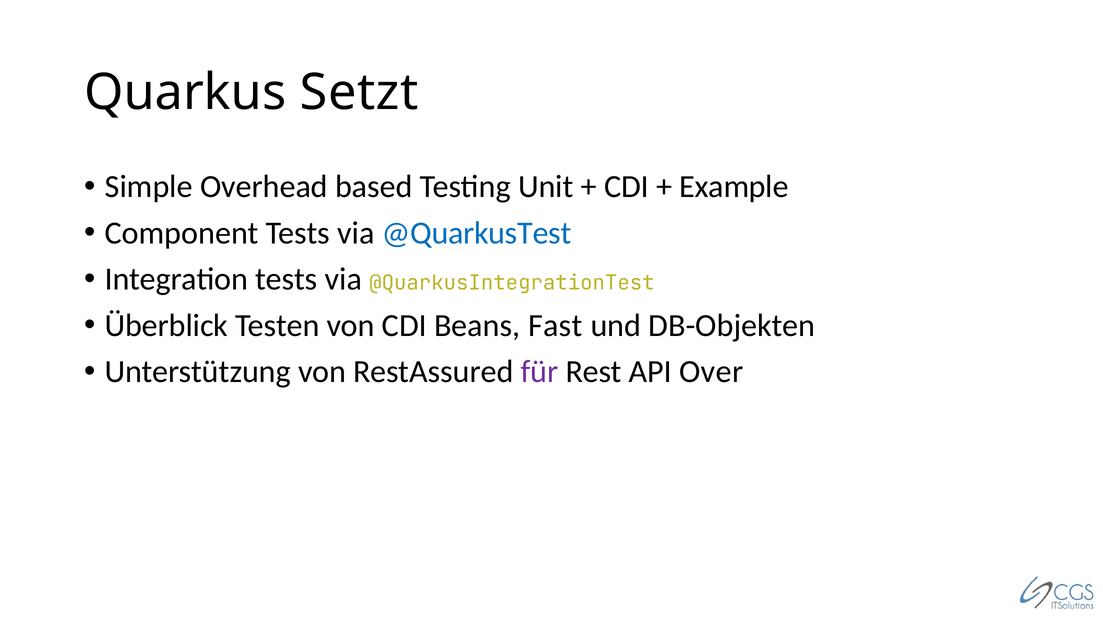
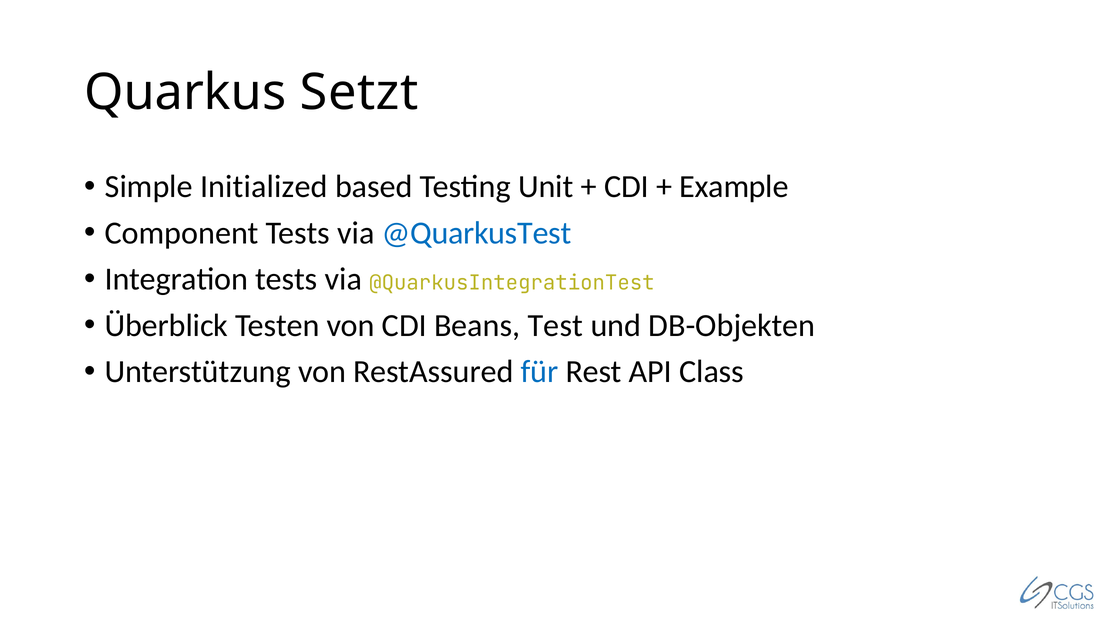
Overhead: Overhead -> Initialized (264, 186)
Fast: Fast -> Test (555, 325)
für colour: purple -> blue (540, 371)
Over: Over -> Class (712, 371)
